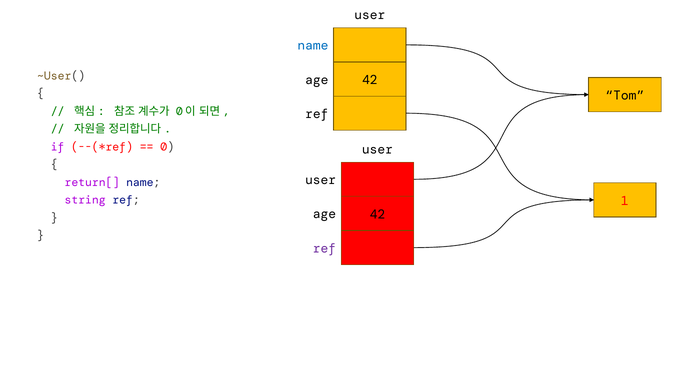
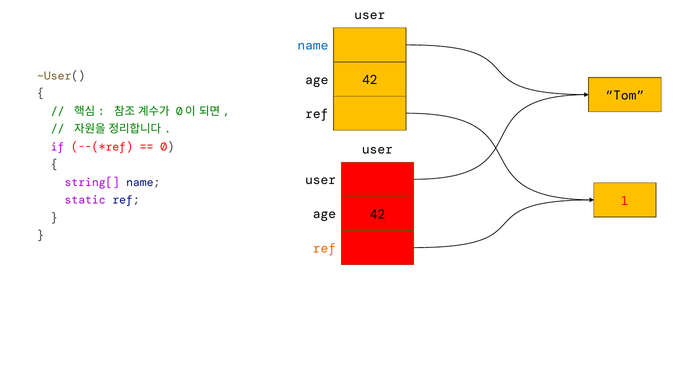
return[: return[ -> string[ (92, 182)
string: string -> static (85, 200)
ref colour: purple -> orange (324, 248)
